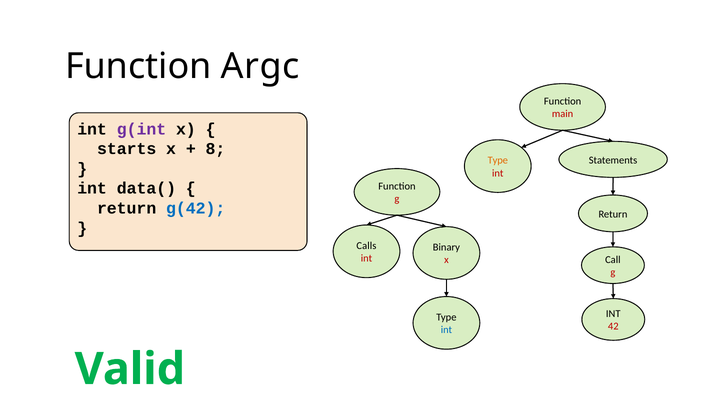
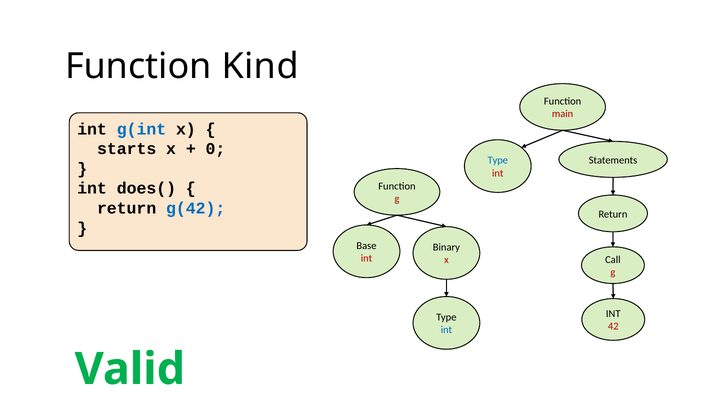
Argc: Argc -> Kind (260, 66)
g(int colour: purple -> blue (141, 129)
8: 8 -> 0 (215, 149)
Type colour: orange -> blue (498, 160)
data(: data( -> does( (146, 189)
Calls: Calls -> Base (366, 246)
